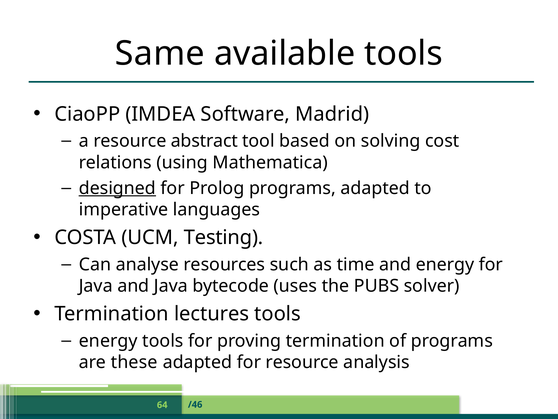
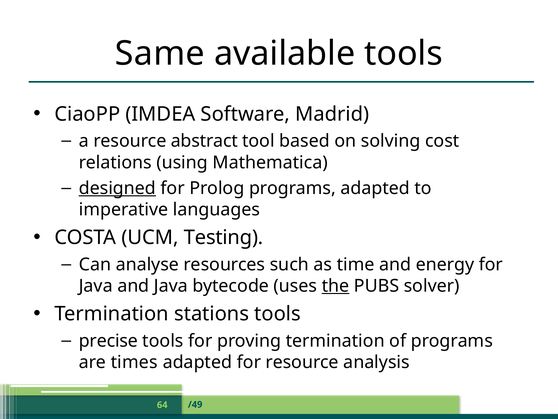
the underline: none -> present (335, 286)
lectures: lectures -> stations (212, 313)
energy: energy -> precise (108, 340)
these: these -> times (134, 362)
/46: /46 -> /49 (195, 404)
